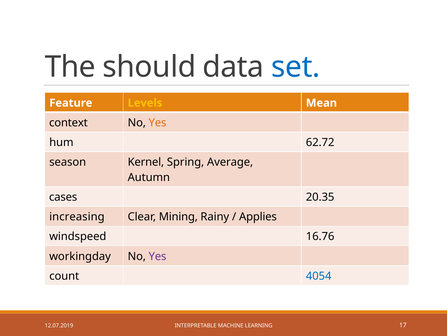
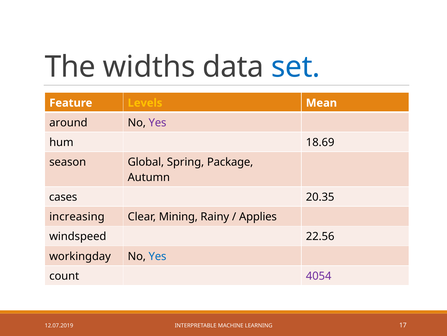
should: should -> widths (149, 67)
context: context -> around (68, 122)
Yes colour: orange -> purple (158, 122)
62.72: 62.72 -> 18.69 (320, 142)
Kernel: Kernel -> Global (146, 162)
Average: Average -> Package (230, 162)
16.76: 16.76 -> 22.56 (320, 236)
Yes colour: purple -> blue (158, 256)
4054 colour: blue -> purple (319, 275)
